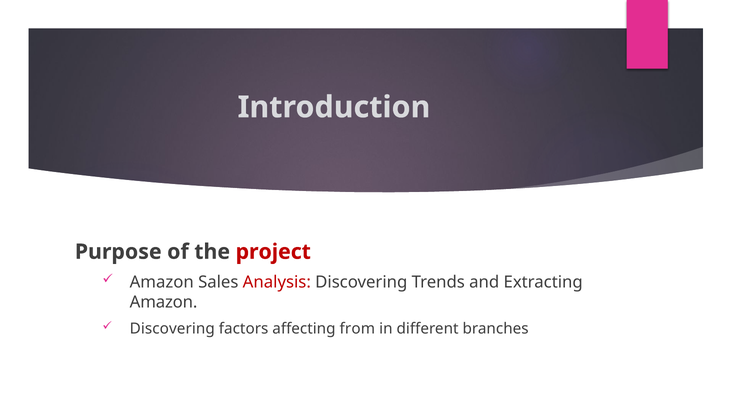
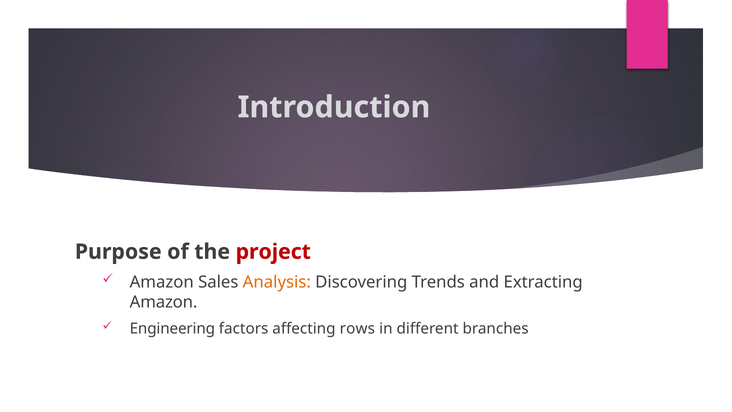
Analysis colour: red -> orange (277, 282)
Discovering: Discovering -> Engineering (172, 329)
from: from -> rows (357, 329)
